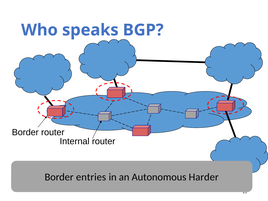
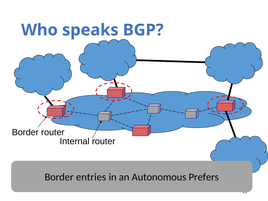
Harder: Harder -> Prefers (204, 177)
